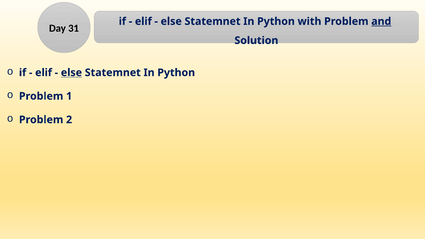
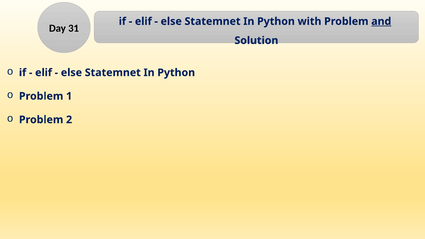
else underline: present -> none (71, 73)
